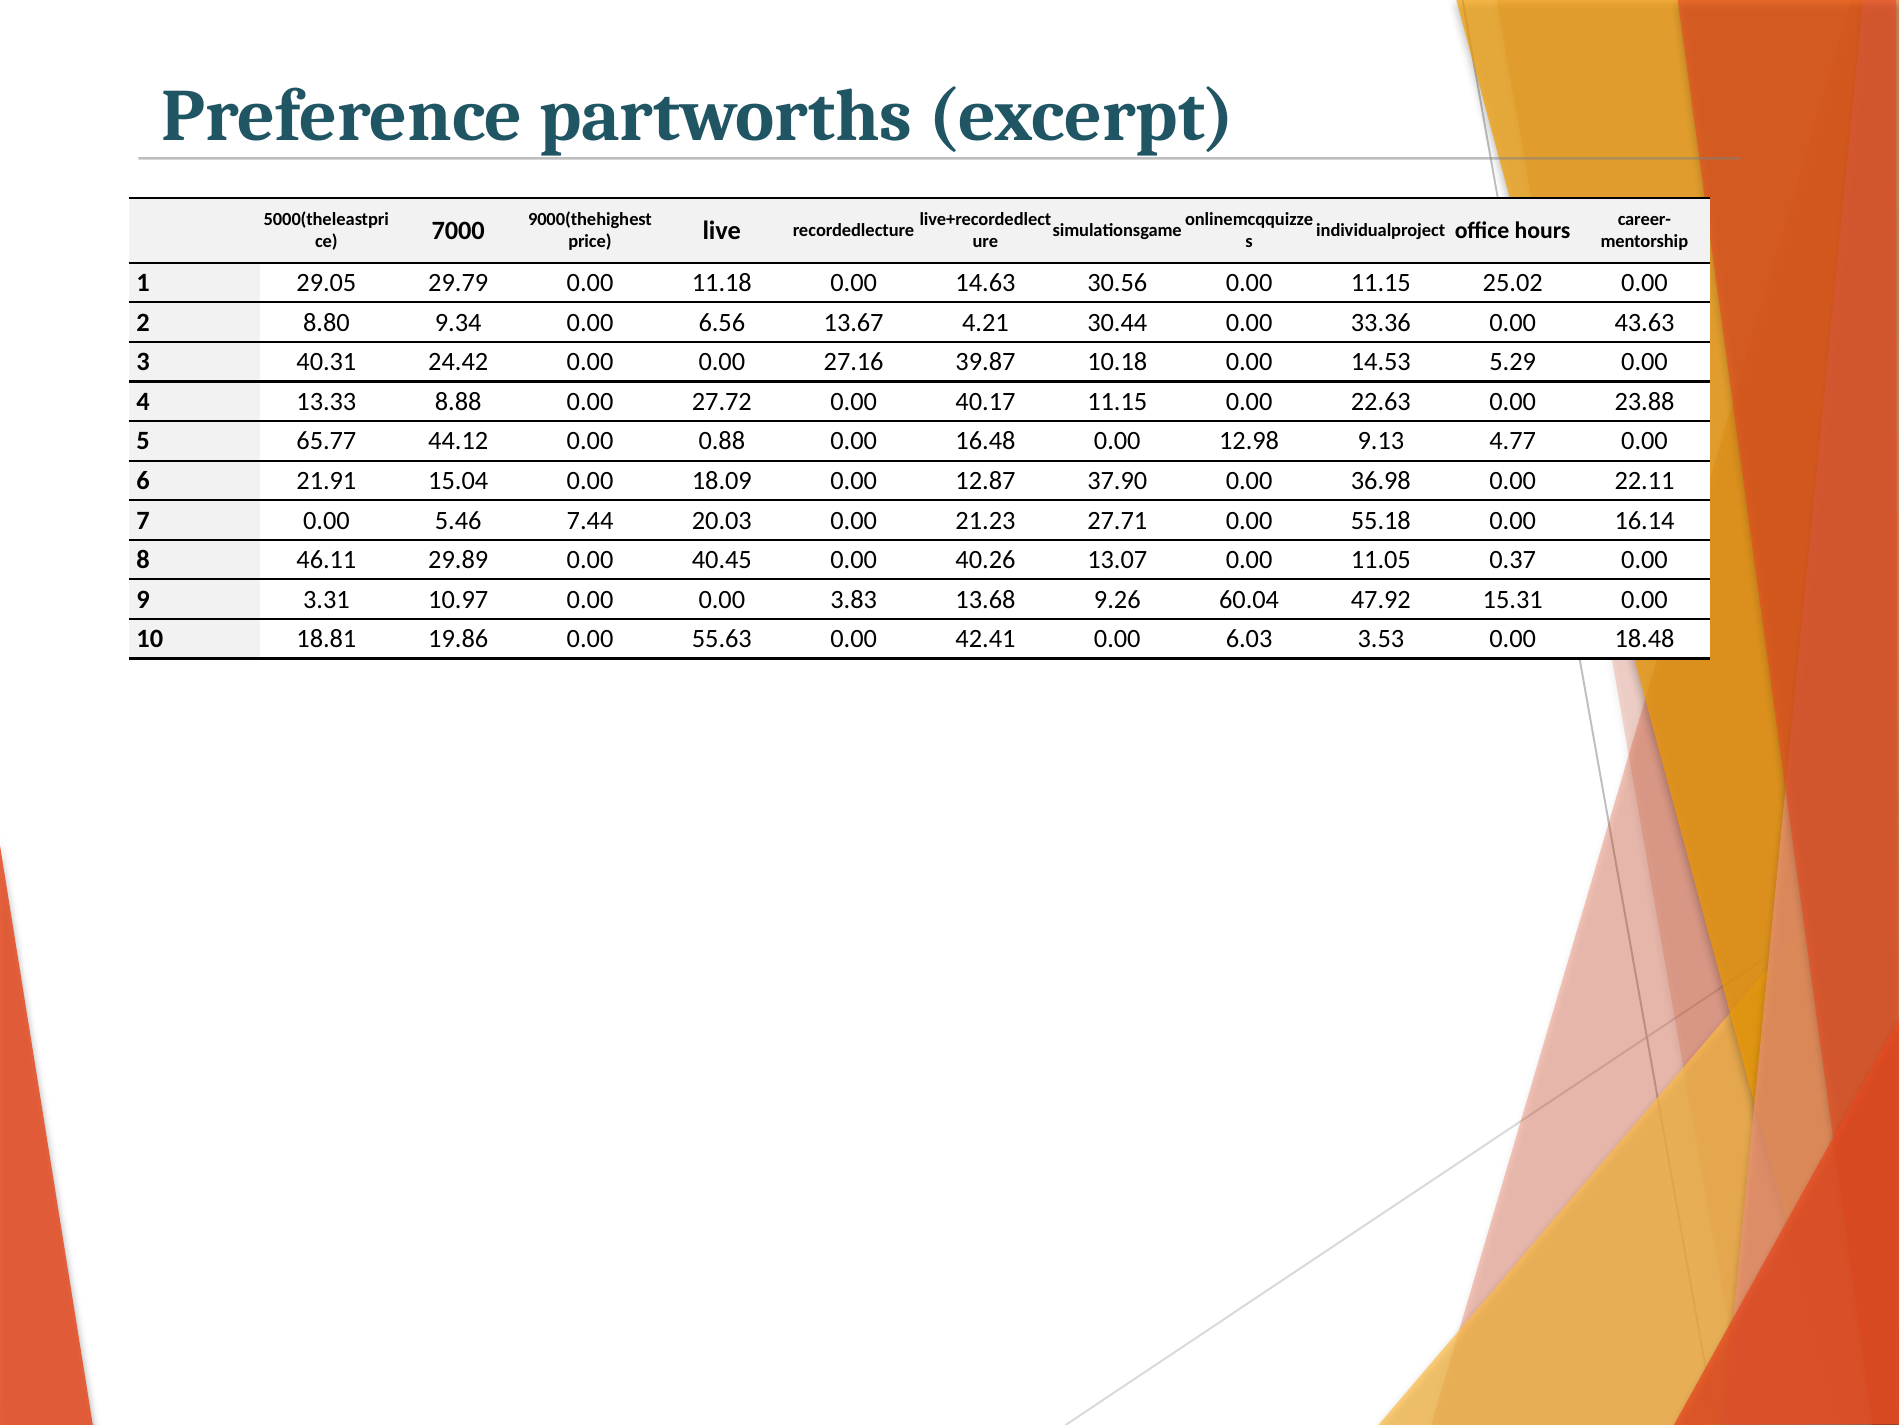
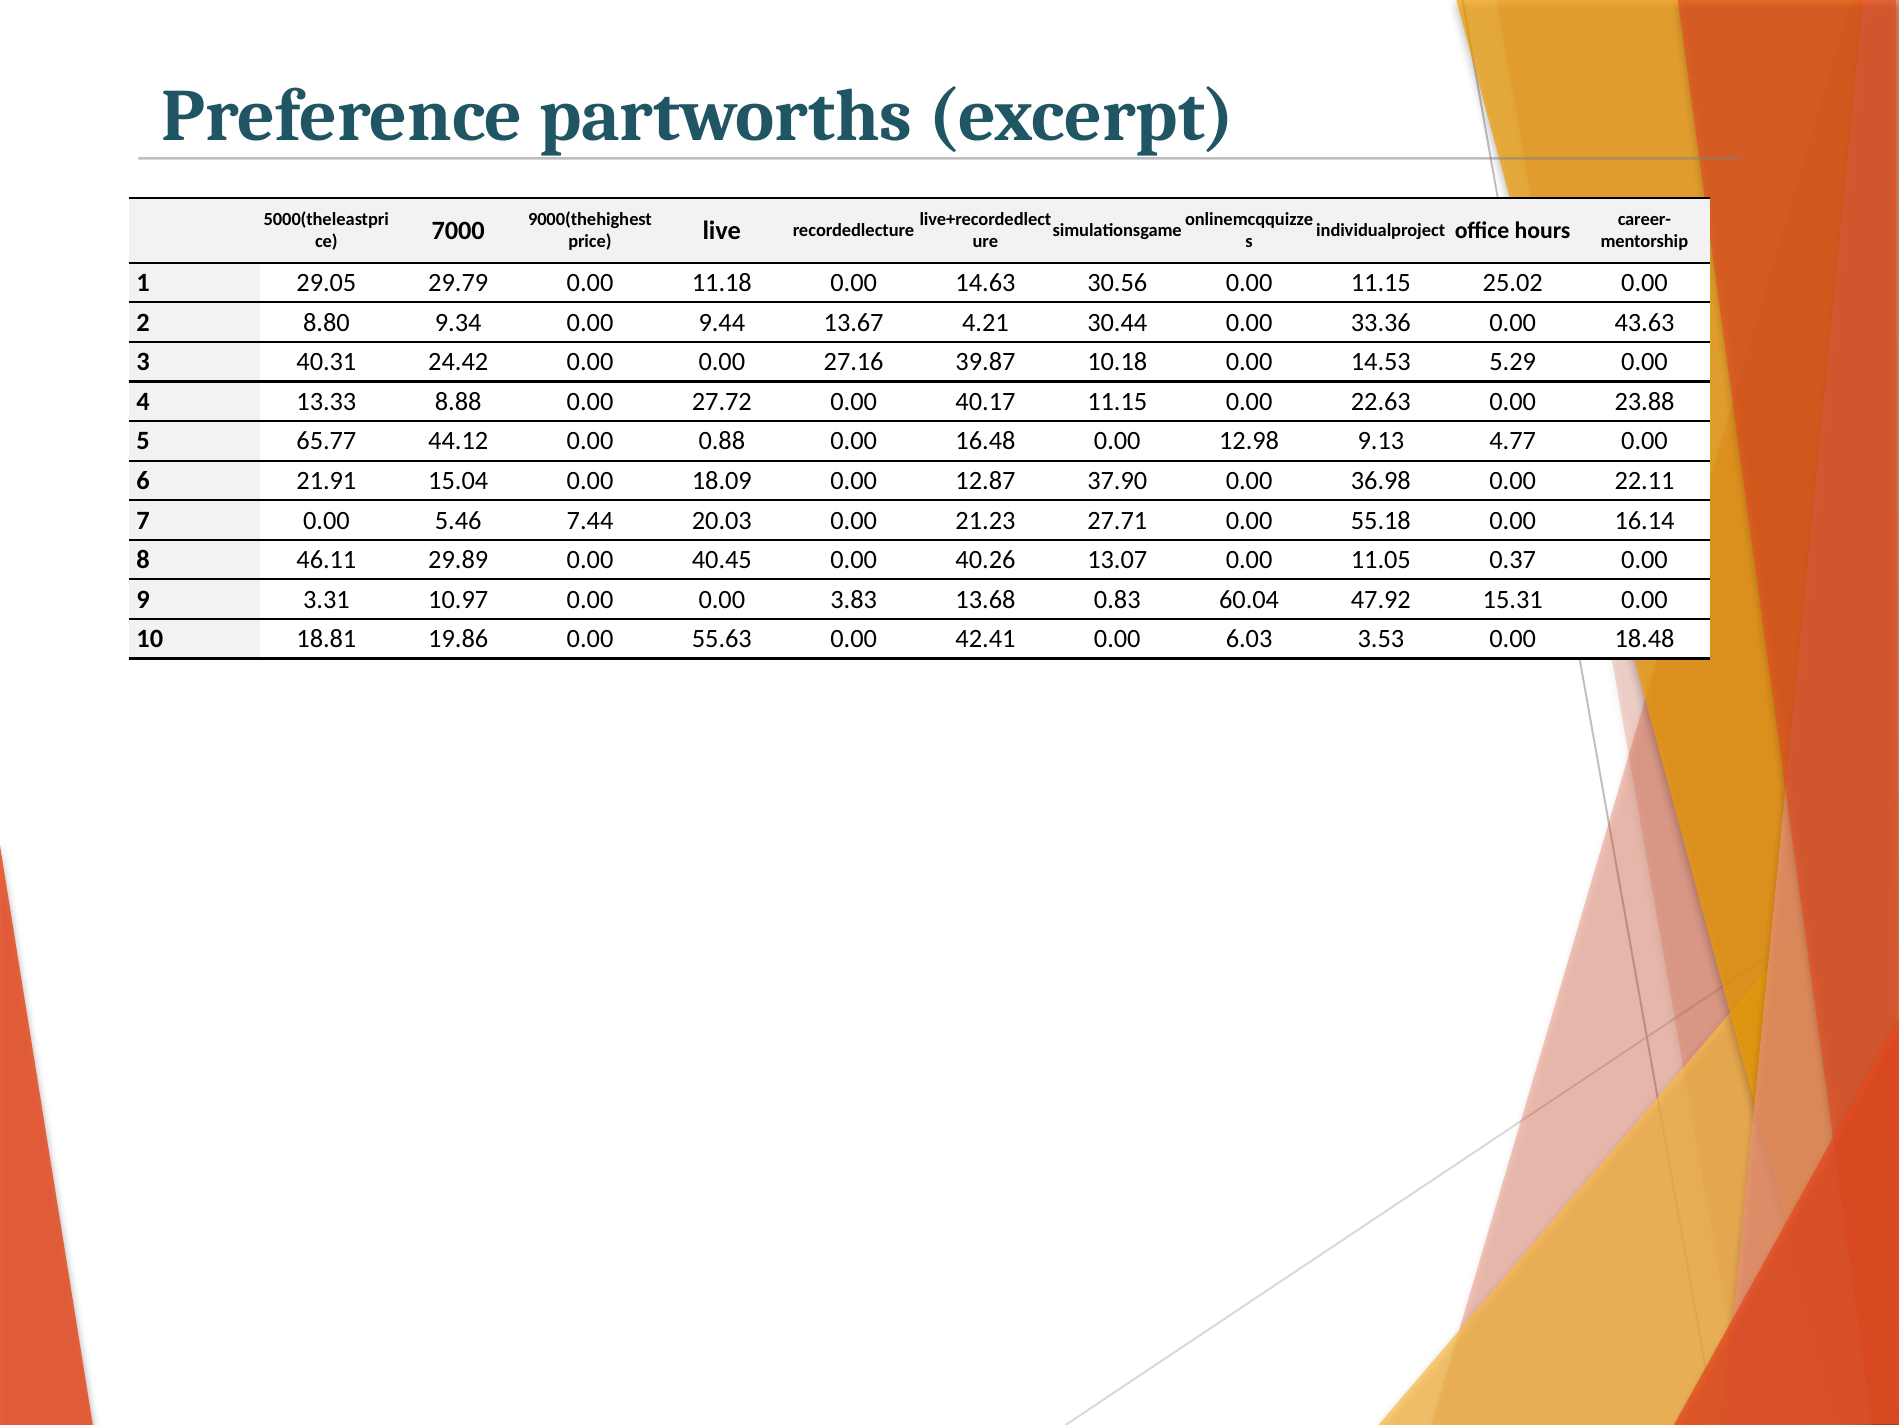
6.56: 6.56 -> 9.44 (722, 322)
9.26: 9.26 -> 0.83 (1117, 599)
